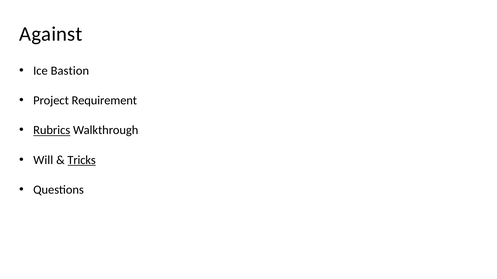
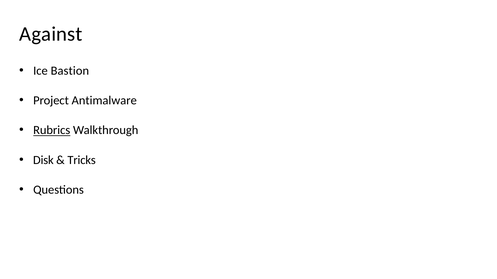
Requirement: Requirement -> Antimalware (104, 101)
Will: Will -> Disk (43, 160)
Tricks underline: present -> none (82, 160)
